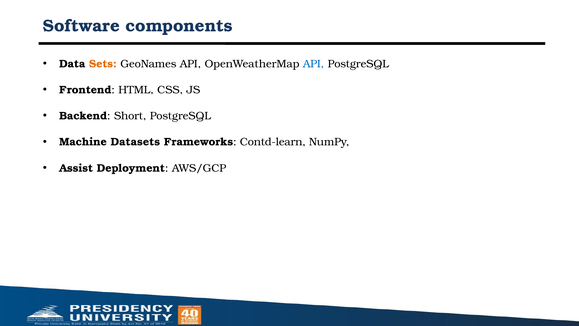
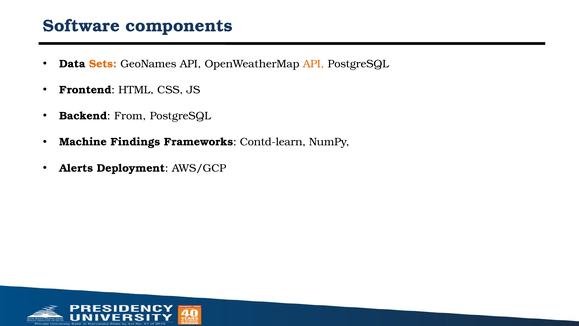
API colour: blue -> orange (314, 64)
Short: Short -> From (130, 116)
Datasets: Datasets -> Findings (135, 142)
Assist: Assist -> Alerts (76, 168)
